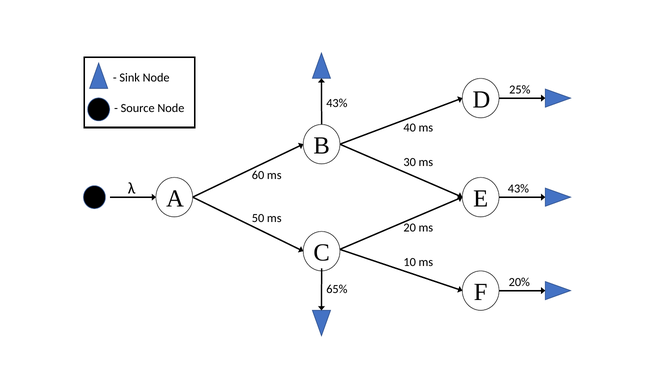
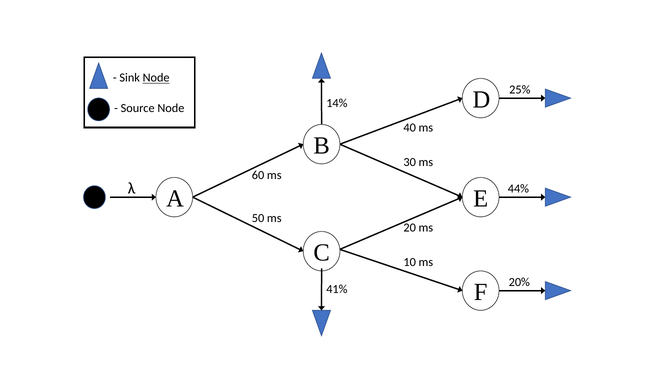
Node underline: none -> present (156, 78)
43%: 43% -> 14% (337, 103)
43%: 43% -> 44% (518, 188)
65%: 65% -> 41% (337, 289)
